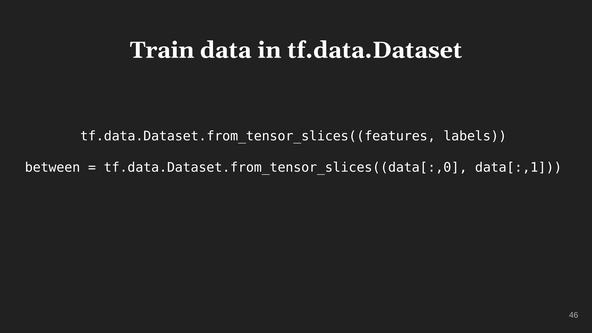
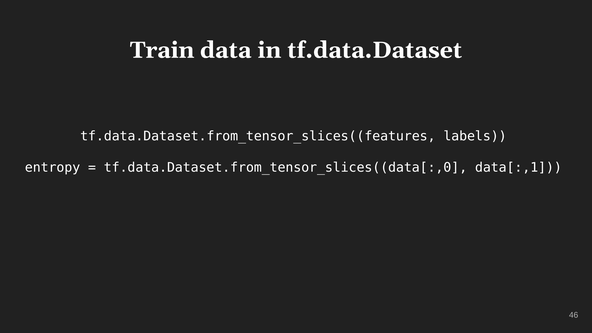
between: between -> entropy (53, 167)
